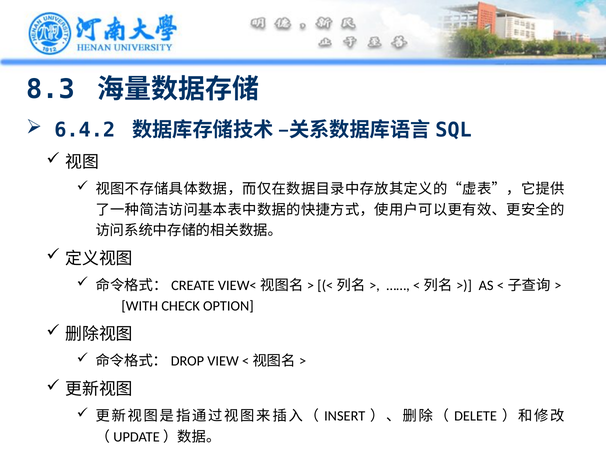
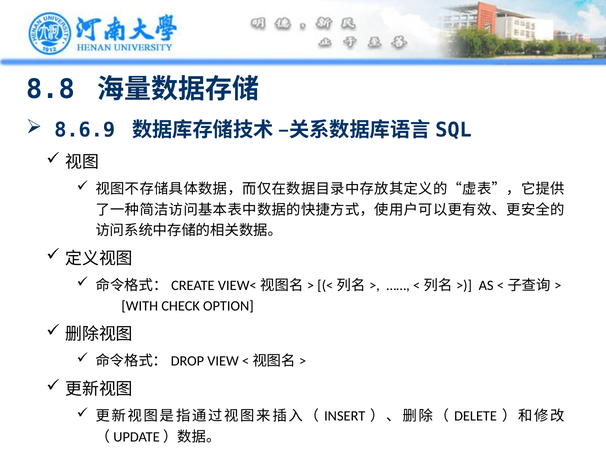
8.3: 8.3 -> 8.8 (50, 89)
6.4.2: 6.4.2 -> 8.6.9 (85, 130)
